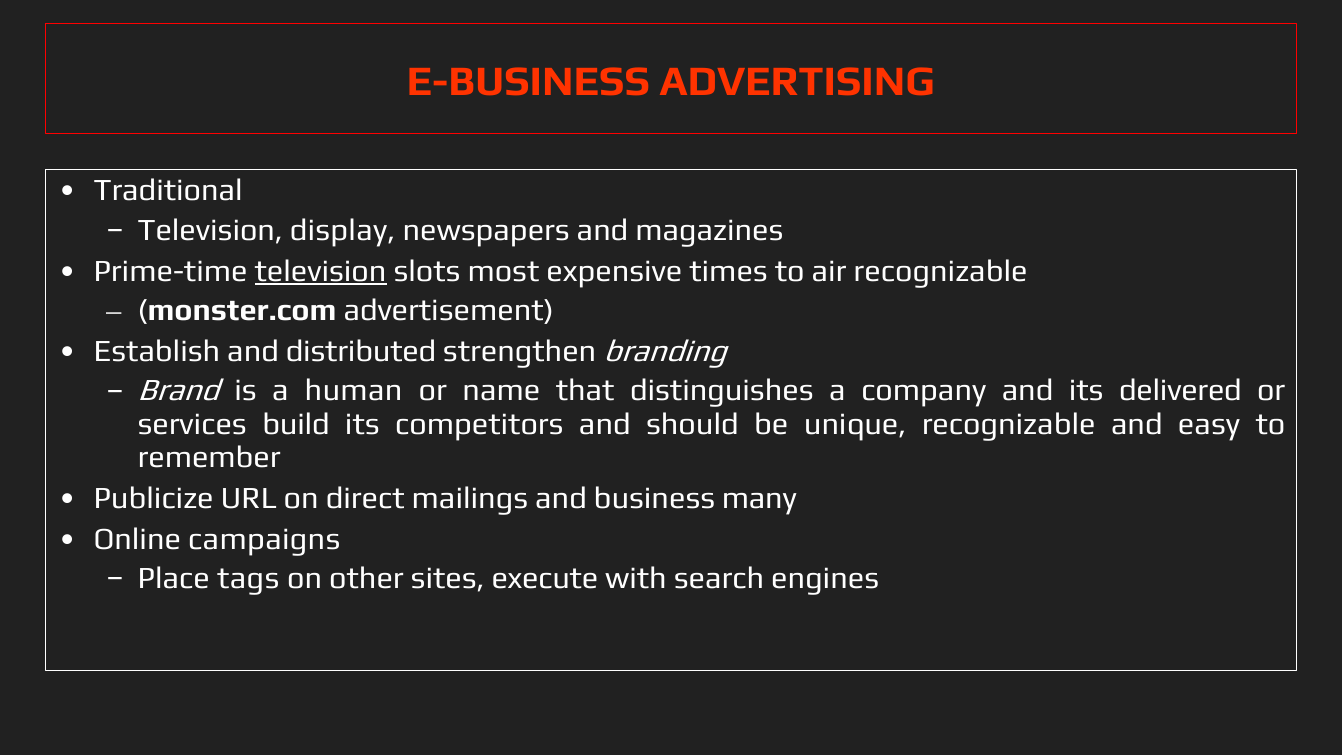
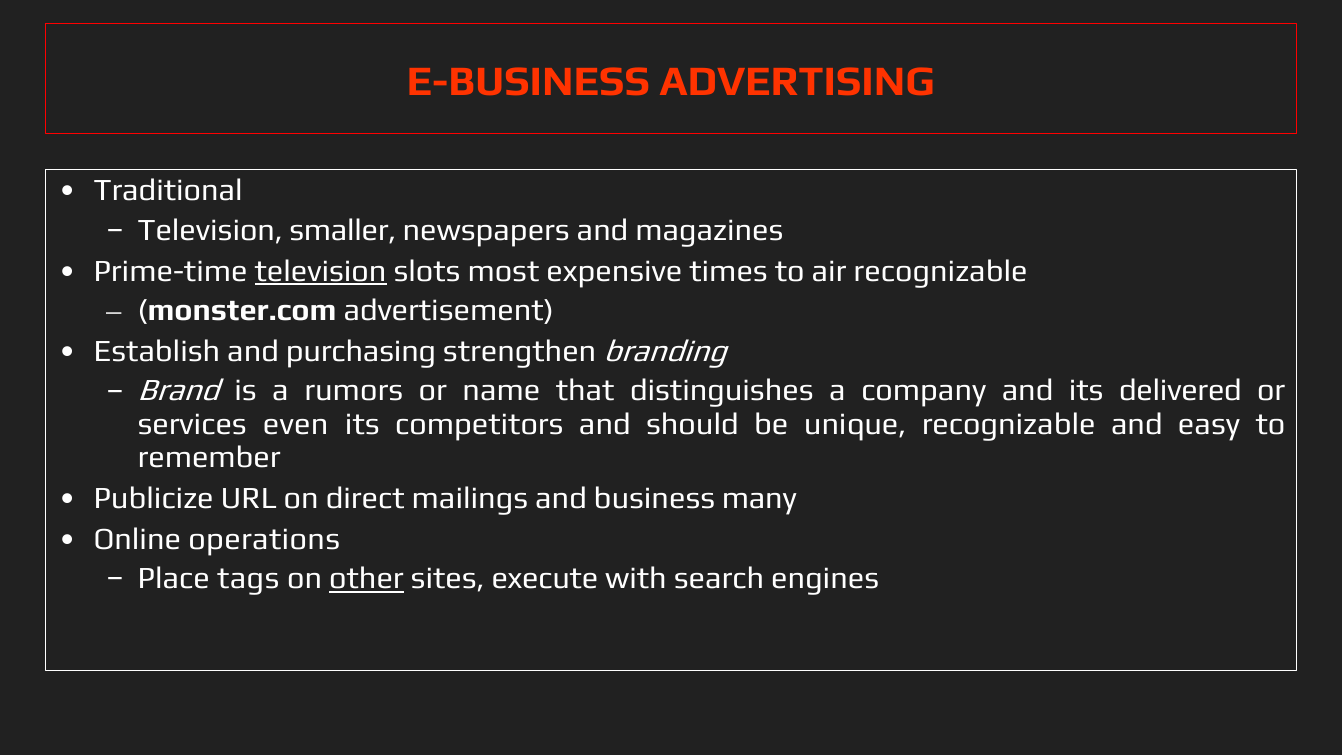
display: display -> smaller (343, 230)
distributed: distributed -> purchasing (361, 351)
human: human -> rumors (354, 391)
build: build -> even (296, 424)
campaigns: campaigns -> operations (264, 539)
other underline: none -> present (366, 579)
